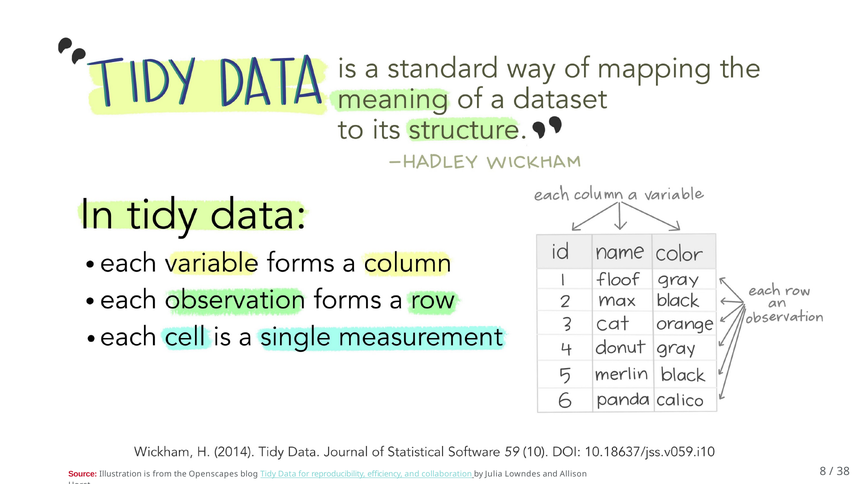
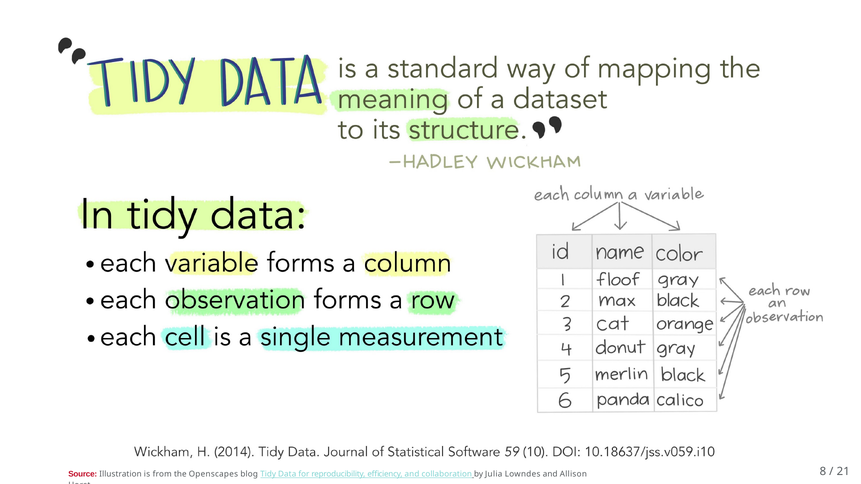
38: 38 -> 21 (843, 472)
